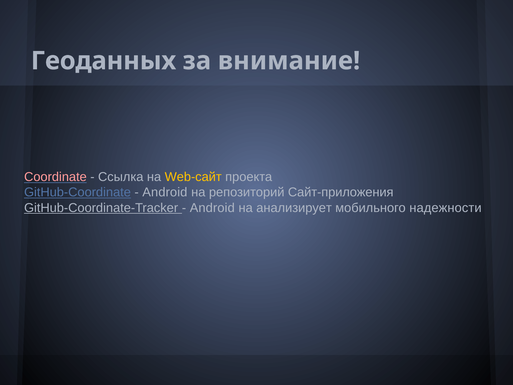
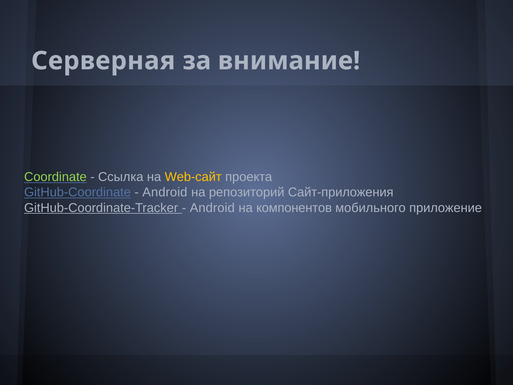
Геоданных: Геоданных -> Серверная (103, 61)
Coordinate colour: pink -> light green (55, 177)
анализирует: анализирует -> компонентов (294, 208)
надежности: надежности -> приложение (446, 208)
